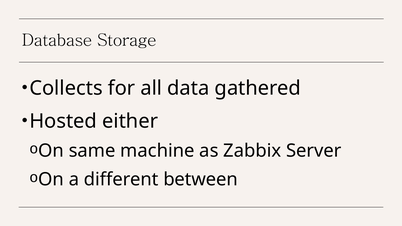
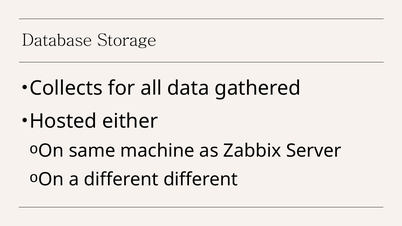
different between: between -> different (201, 180)
